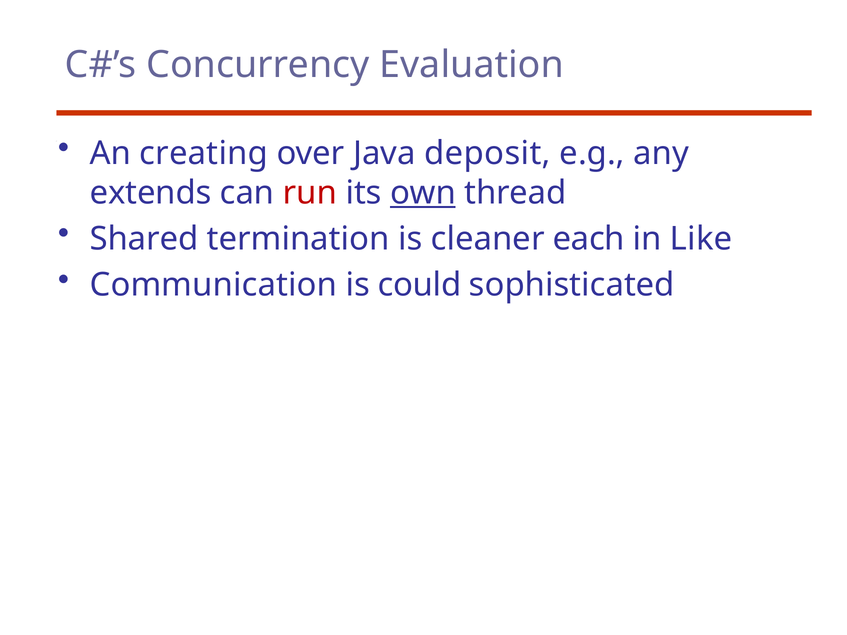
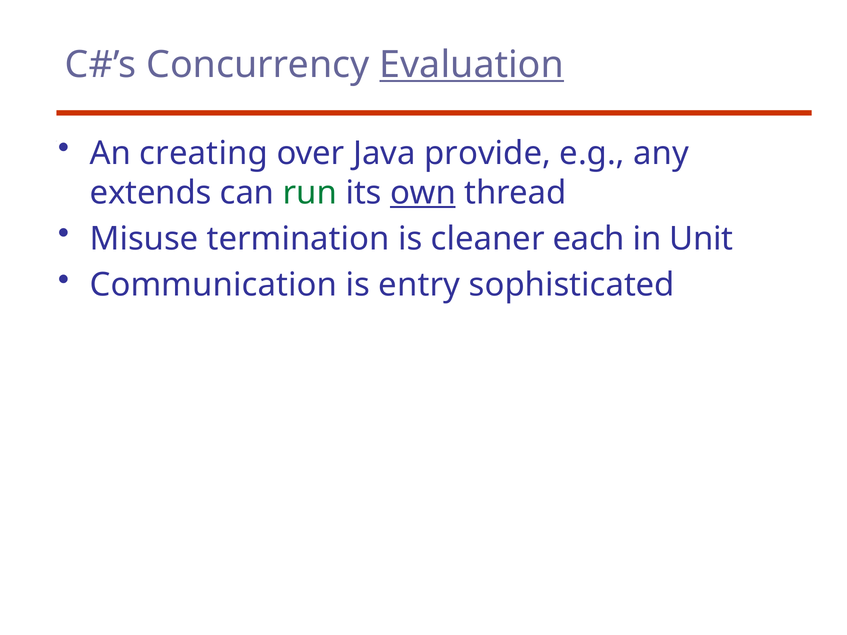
Evaluation underline: none -> present (472, 65)
deposit: deposit -> provide (488, 153)
run colour: red -> green (310, 193)
Shared: Shared -> Misuse (144, 239)
Like: Like -> Unit (701, 239)
could: could -> entry (419, 285)
